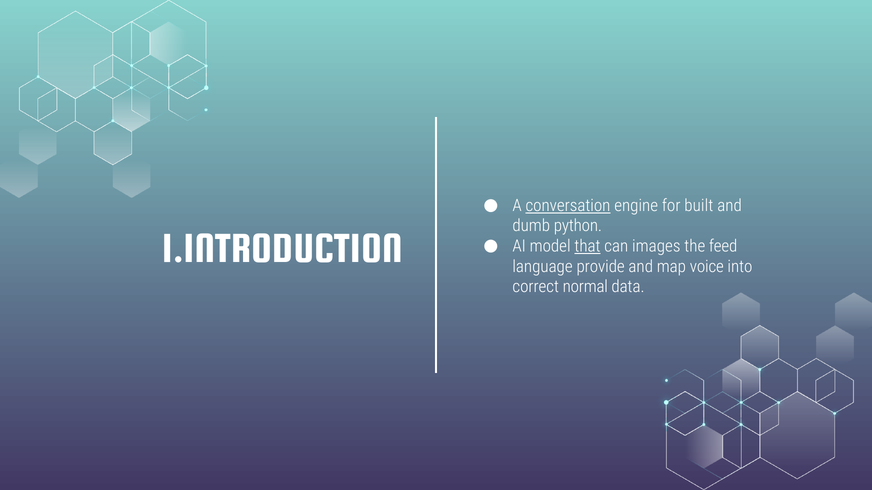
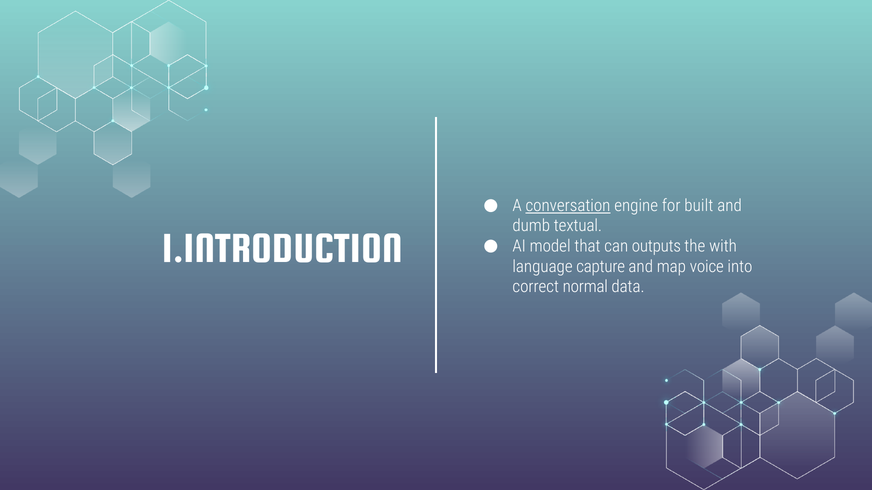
python: python -> textual (578, 226)
that underline: present -> none (587, 246)
images: images -> outputs (656, 246)
feed: feed -> with (723, 246)
provide: provide -> capture (601, 267)
